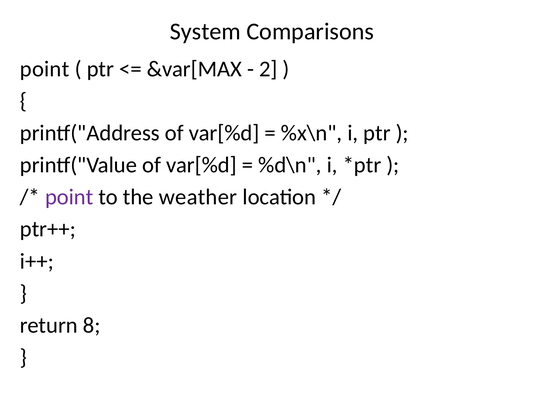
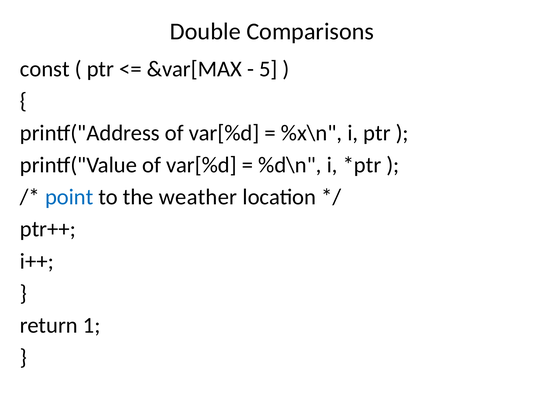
System: System -> Double (205, 32)
point: point -> const (45, 69)
2: 2 -> 5 (268, 69)
point colour: purple -> blue (69, 197)
8: 8 -> 1 (92, 325)
